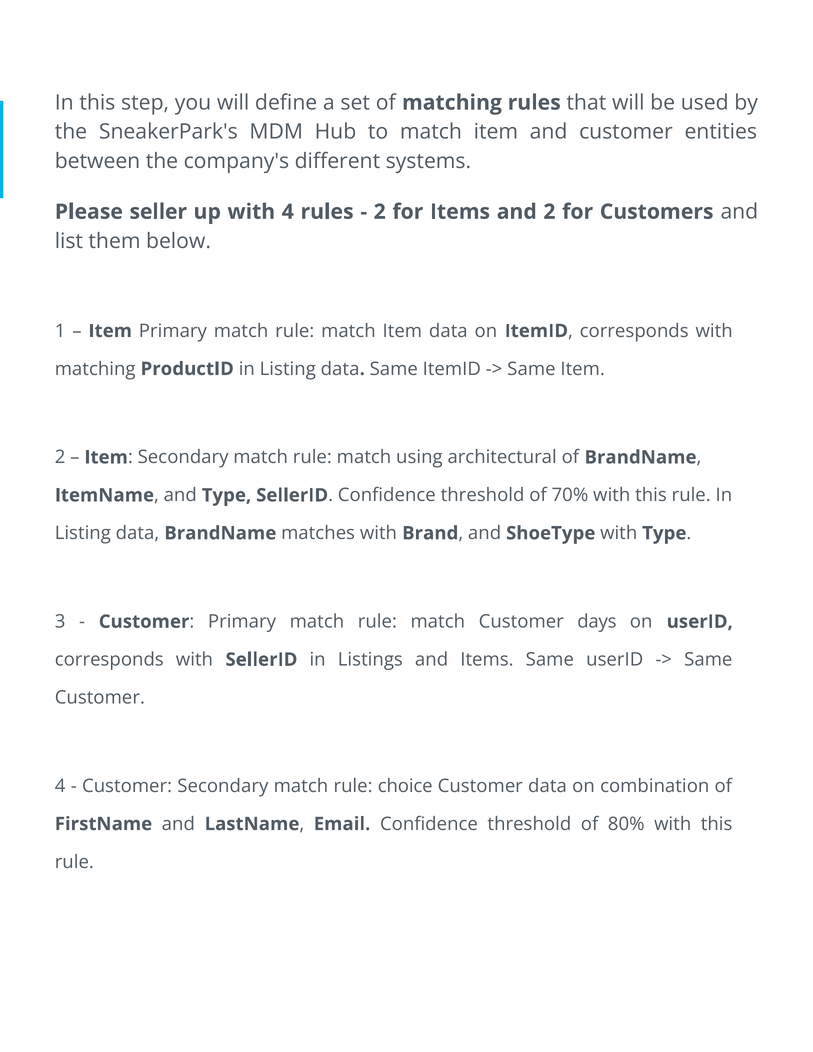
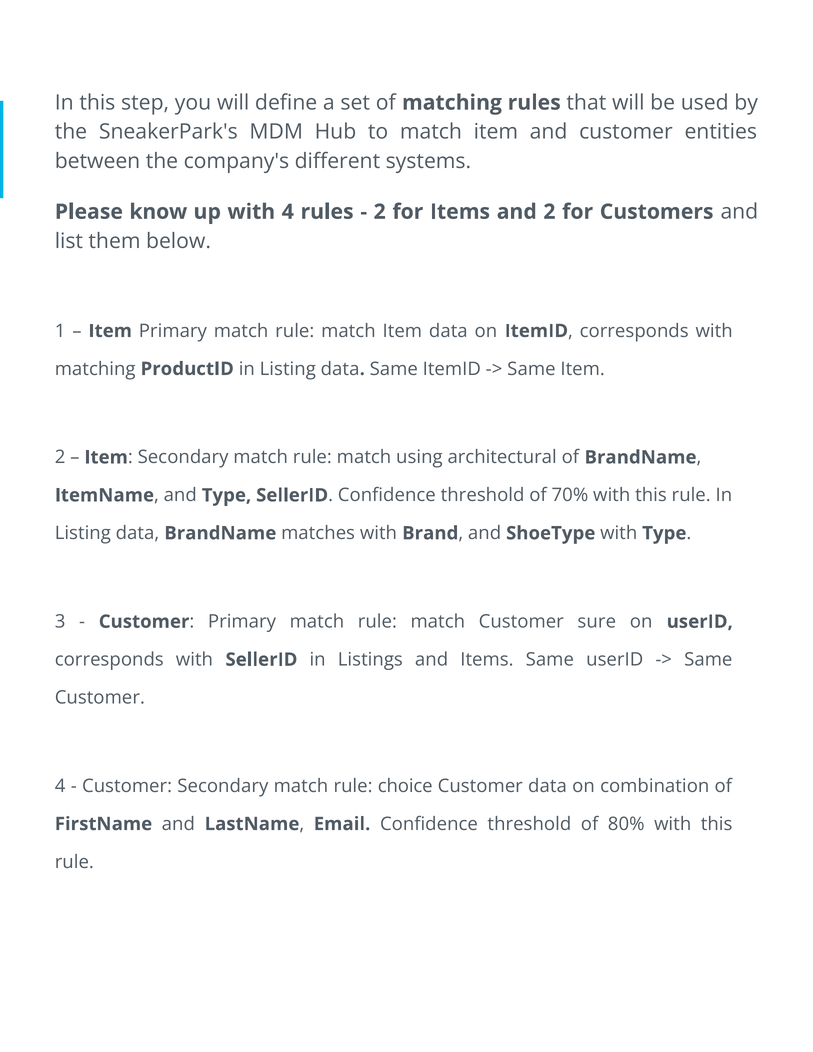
seller: seller -> know (158, 212)
days: days -> sure (597, 622)
